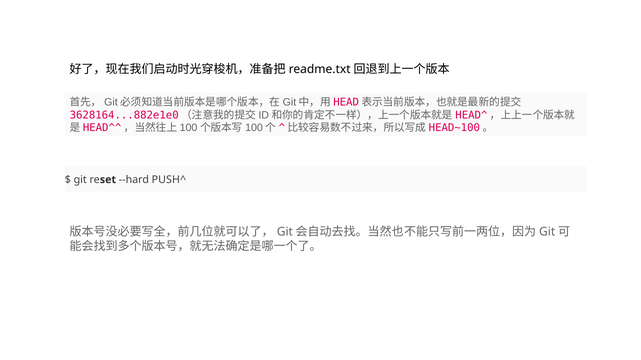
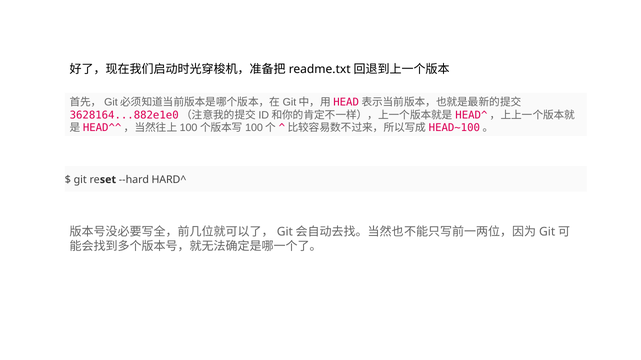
PUSH^: PUSH^ -> HARD^ (169, 180)
